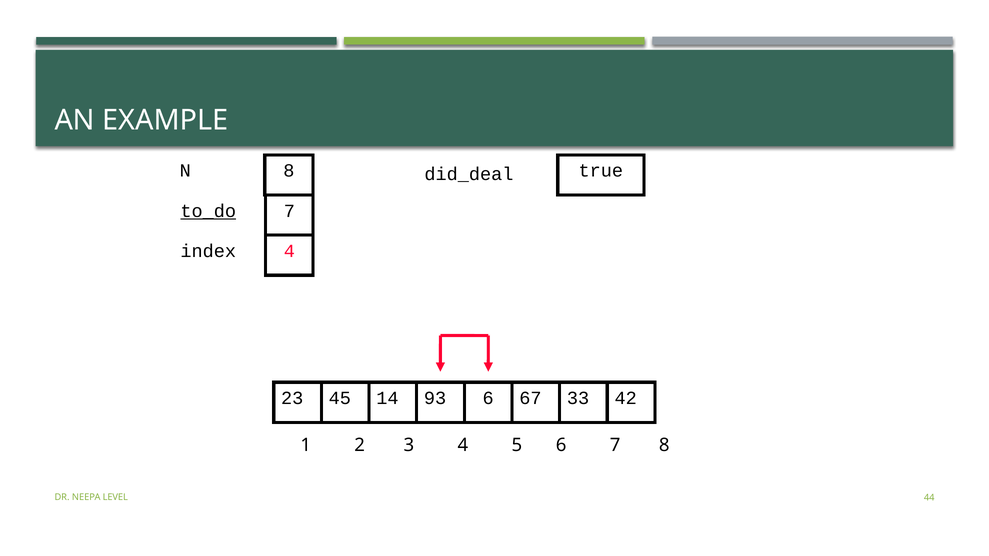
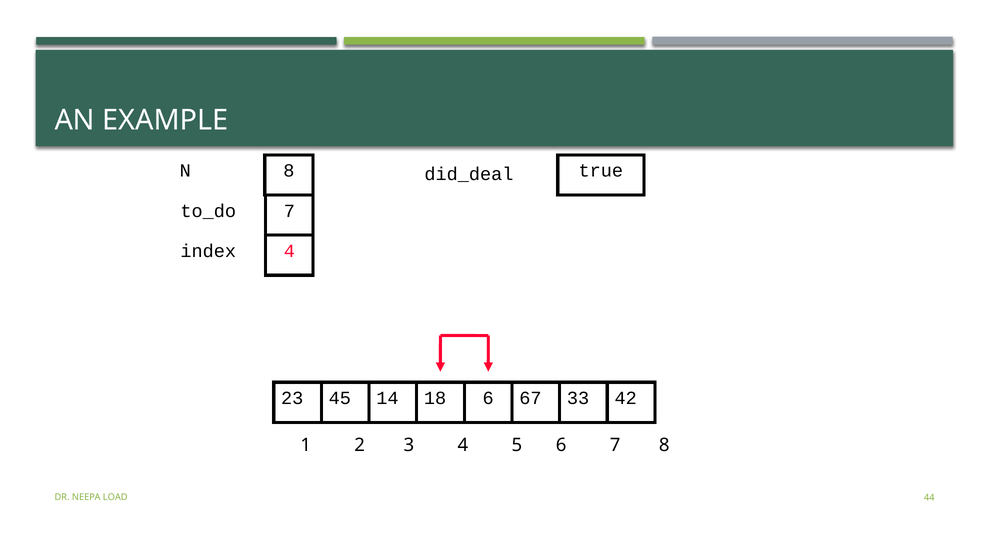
to_do underline: present -> none (208, 211)
93: 93 -> 18 (435, 399)
LEVEL: LEVEL -> LOAD (115, 497)
